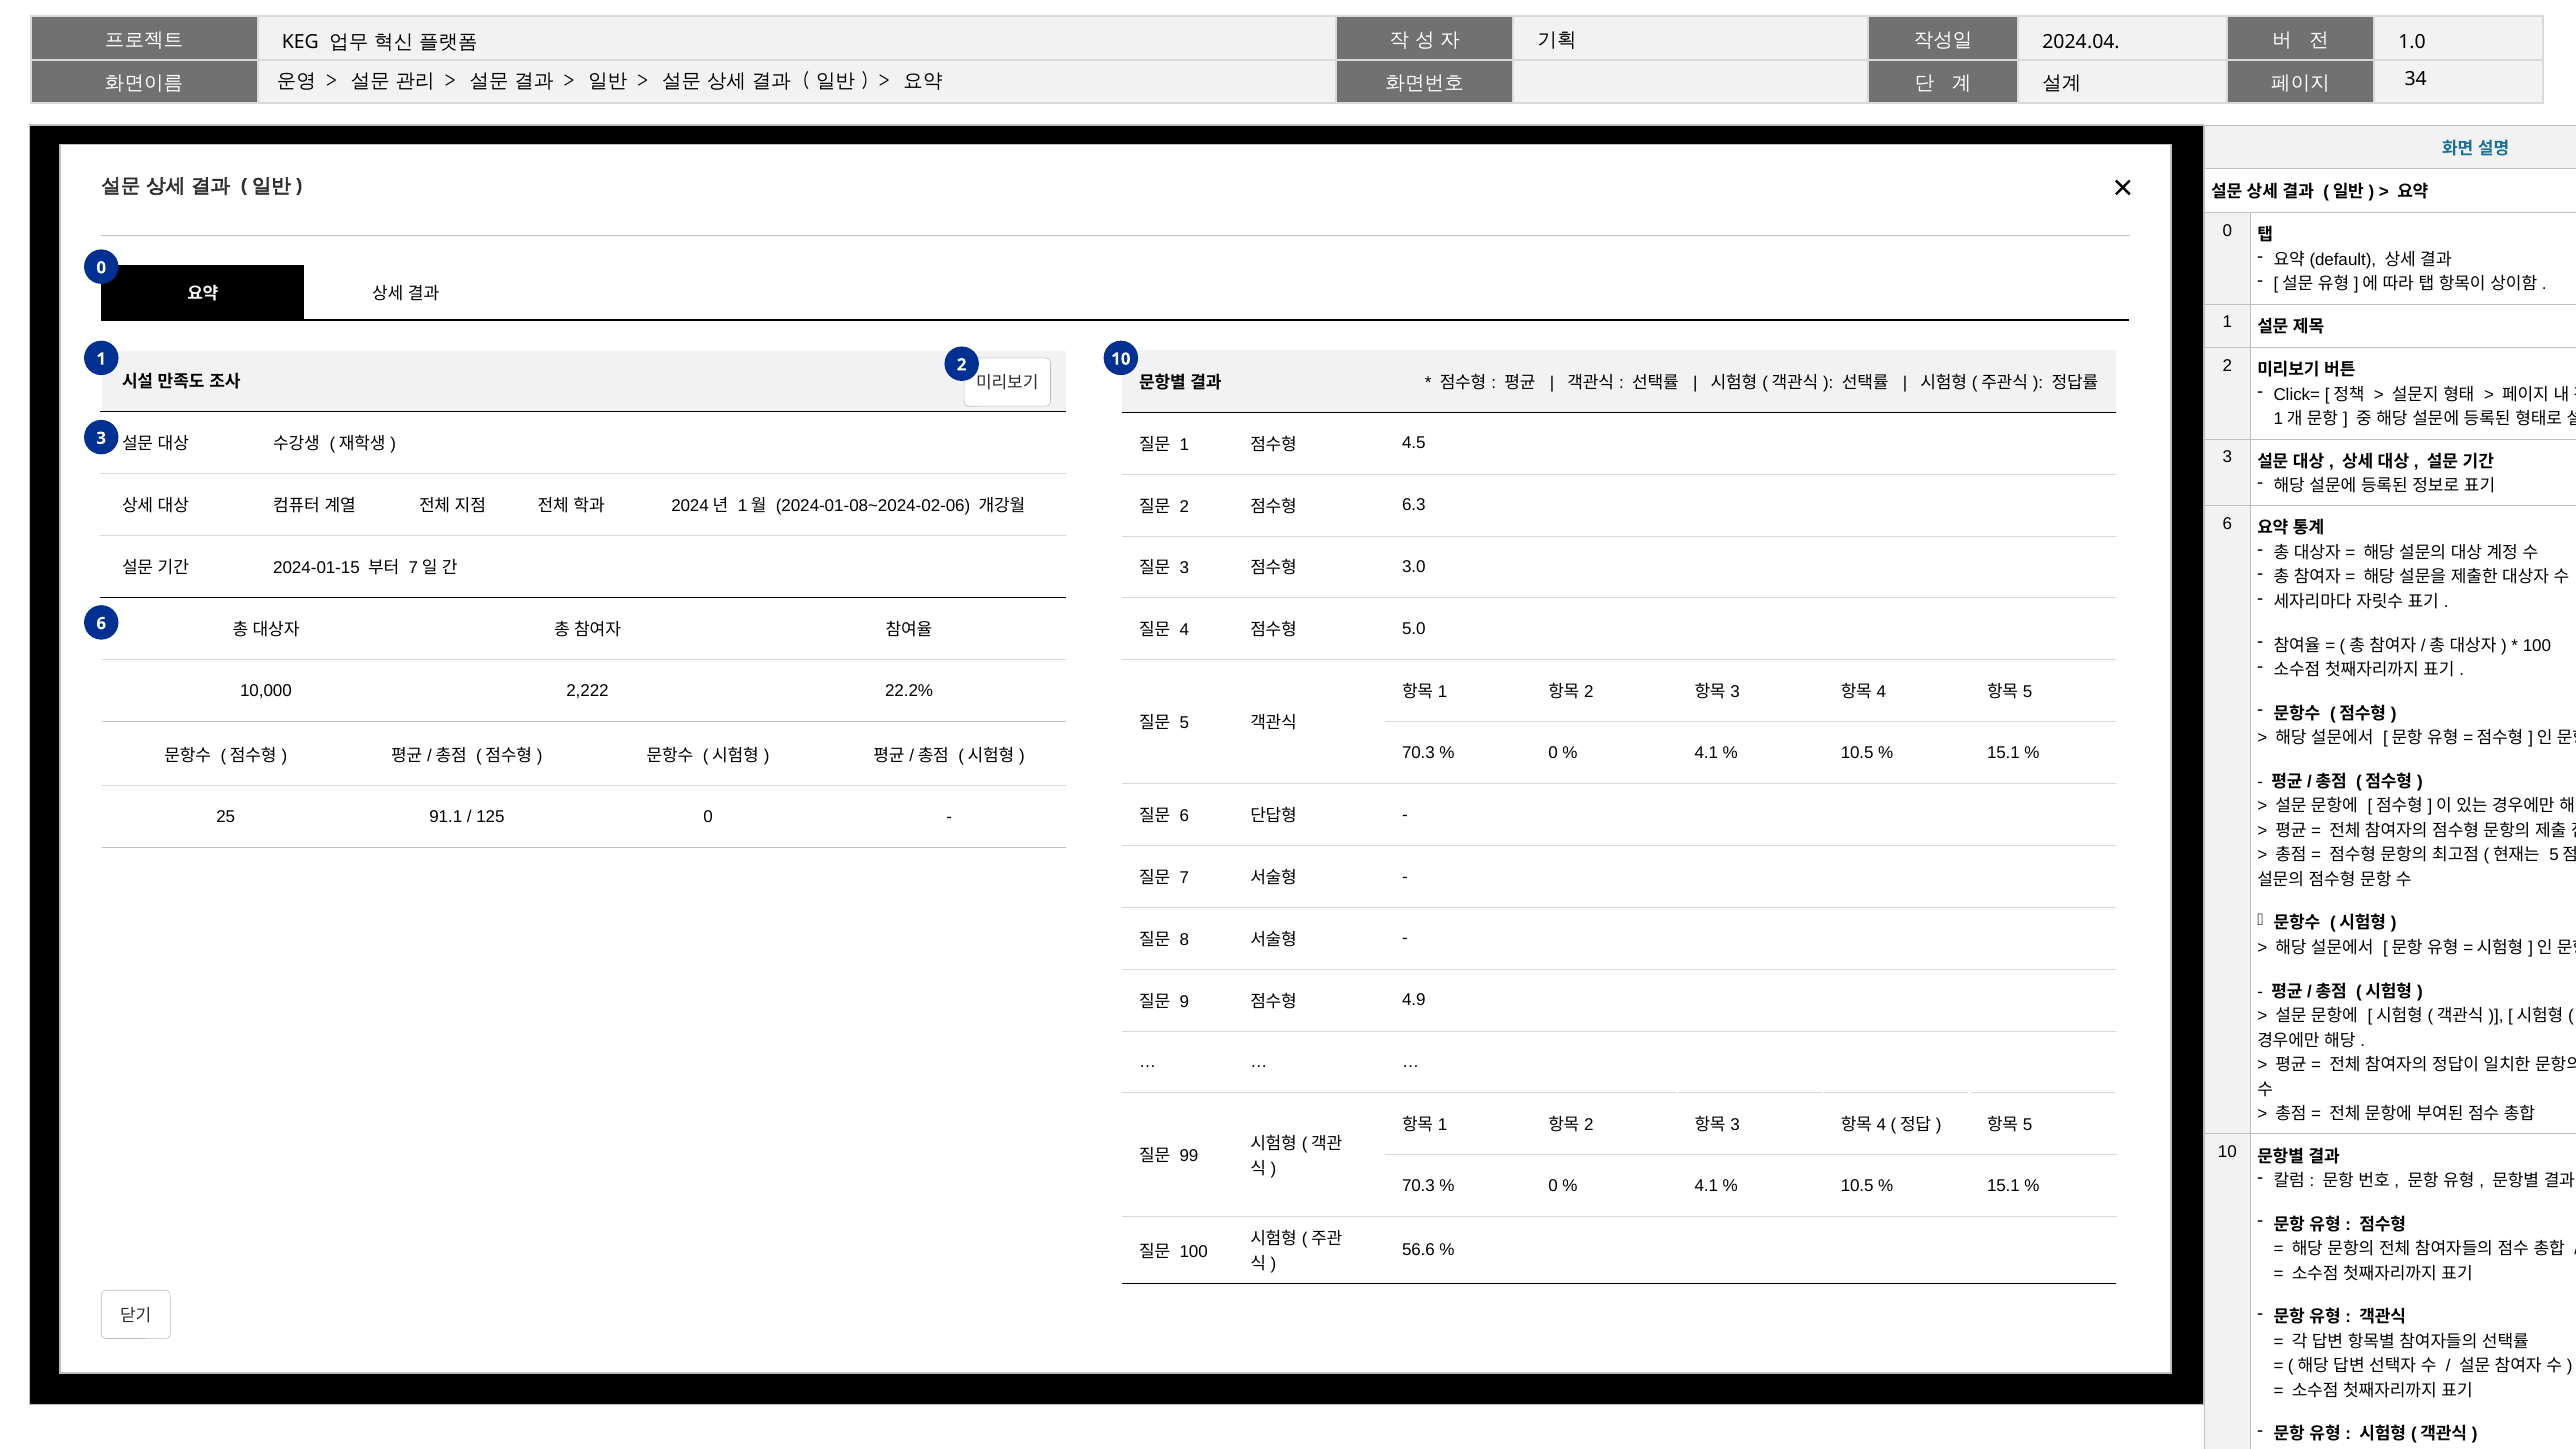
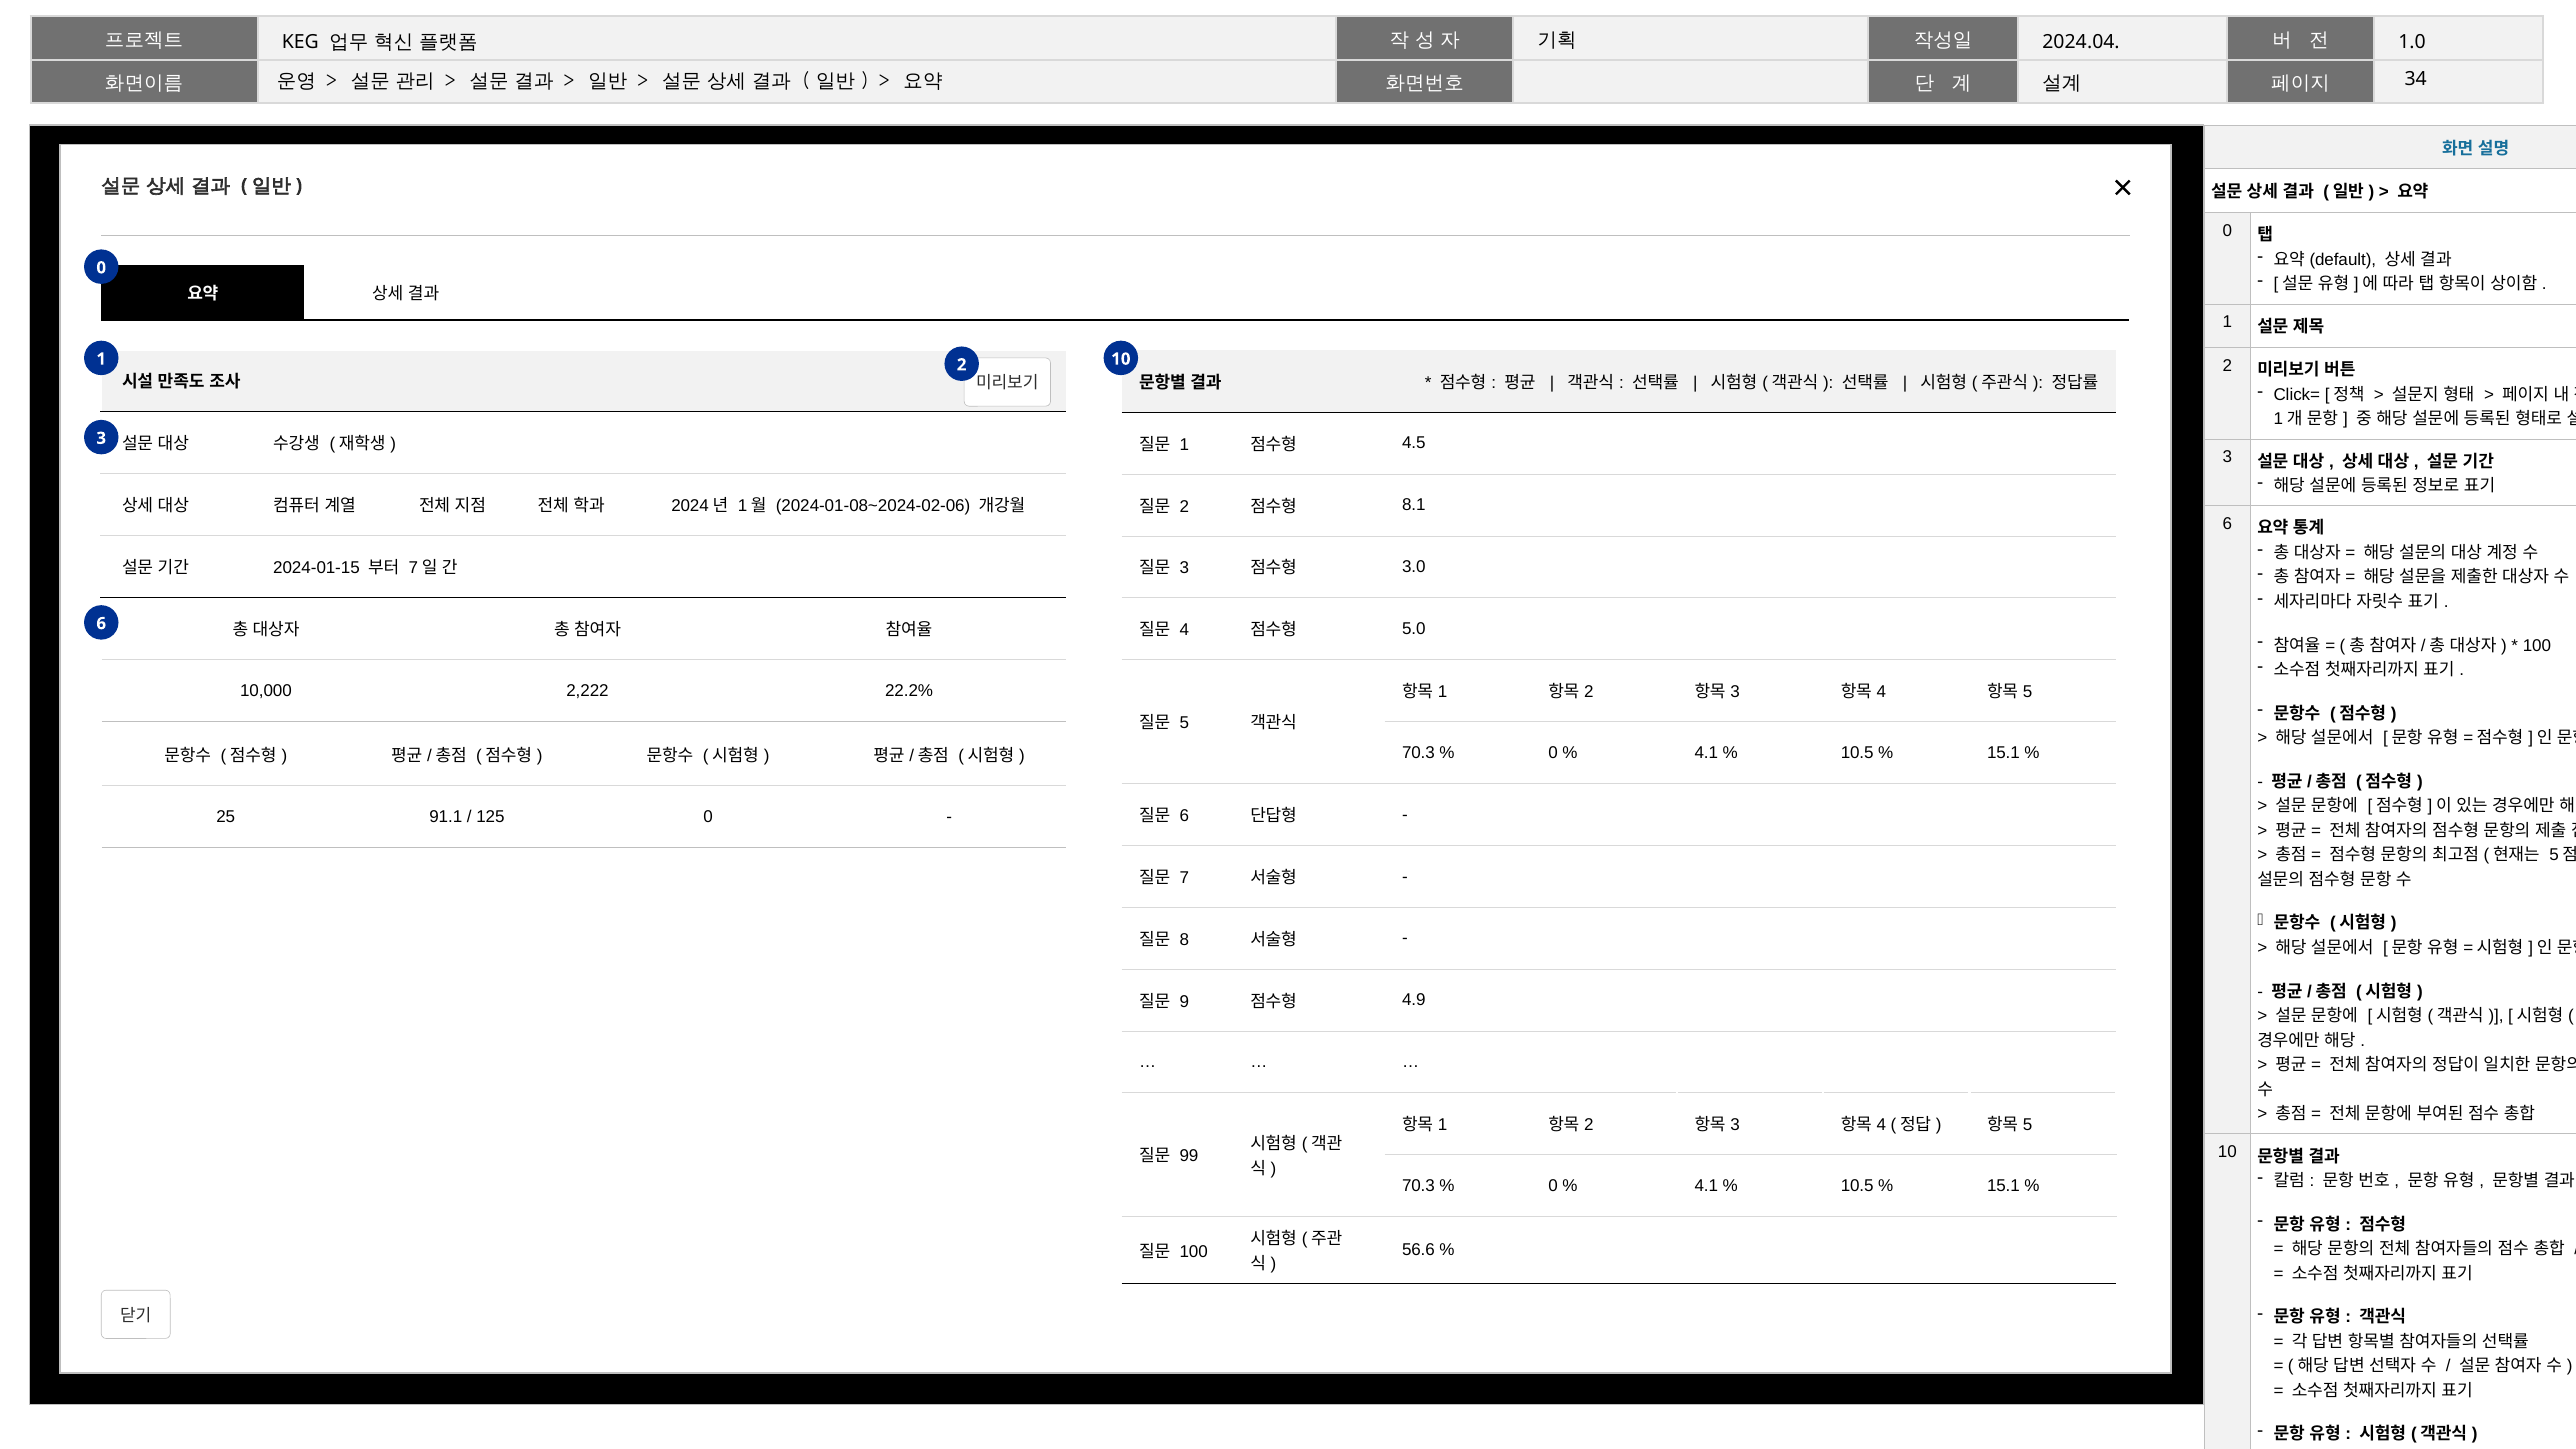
6.3: 6.3 -> 8.1 (1414, 505)
